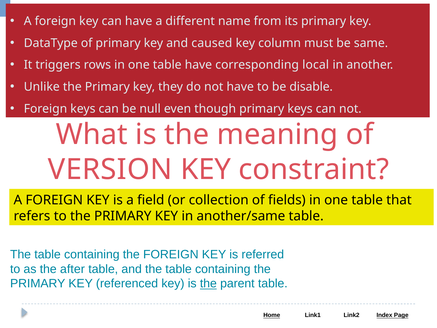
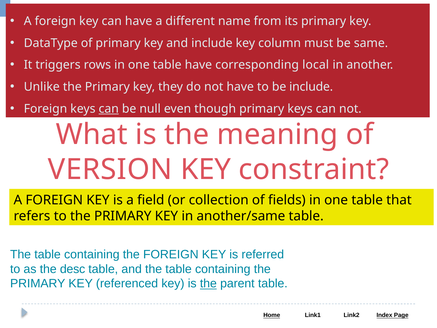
and caused: caused -> include (212, 43)
be disable: disable -> include (311, 87)
can underline: none -> present (109, 109)
after: after -> desc (73, 269)
